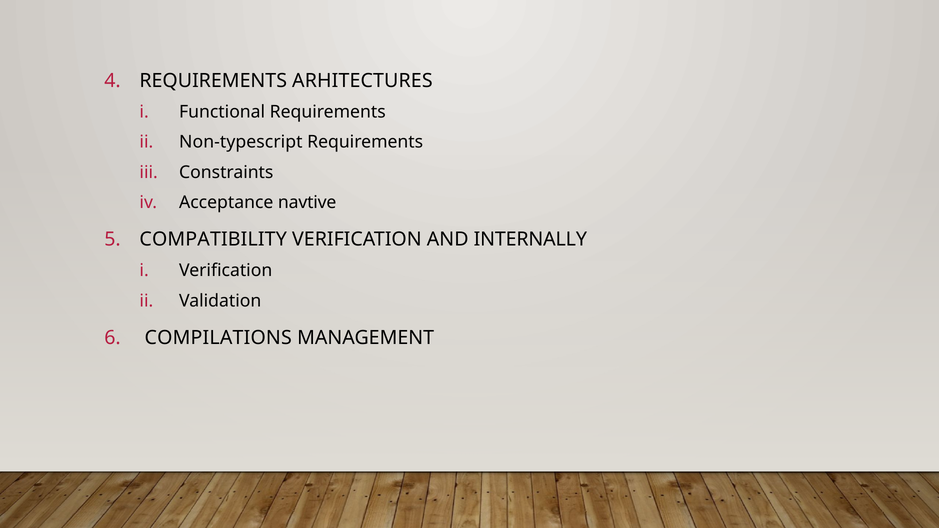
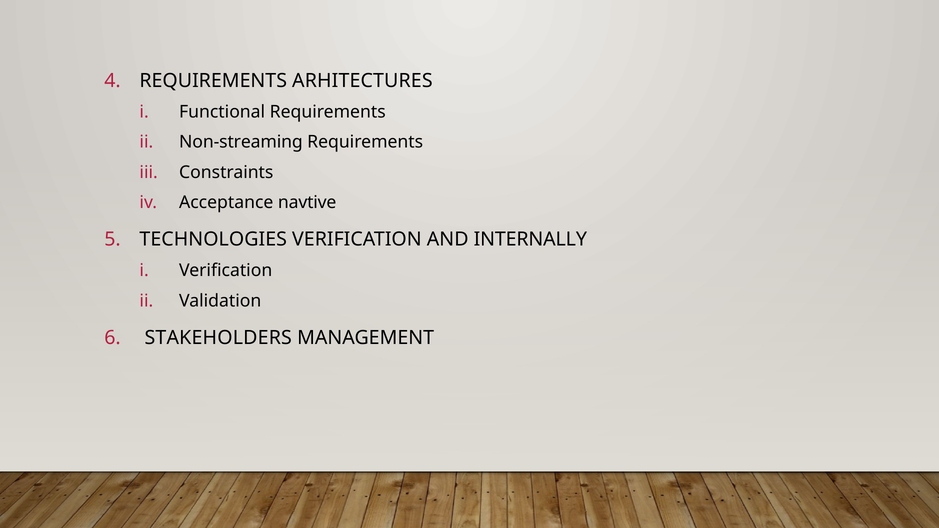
Non-typescript: Non-typescript -> Non-streaming (241, 142)
COMPATIBILITY: COMPATIBILITY -> TECHNOLOGIES (213, 239)
COMPILATIONS: COMPILATIONS -> STAKEHOLDERS (218, 338)
